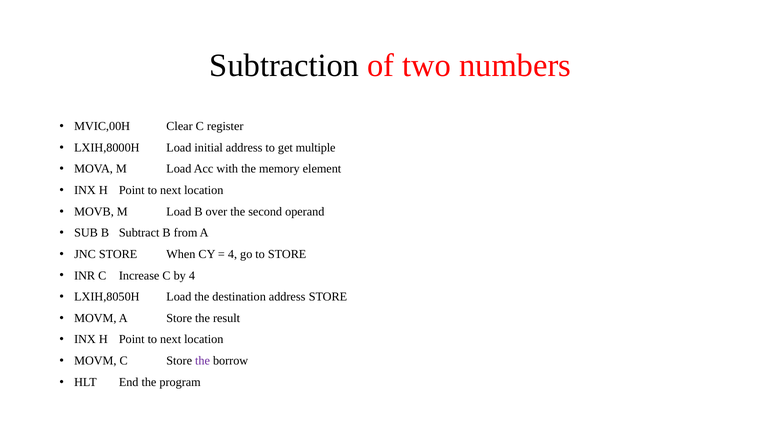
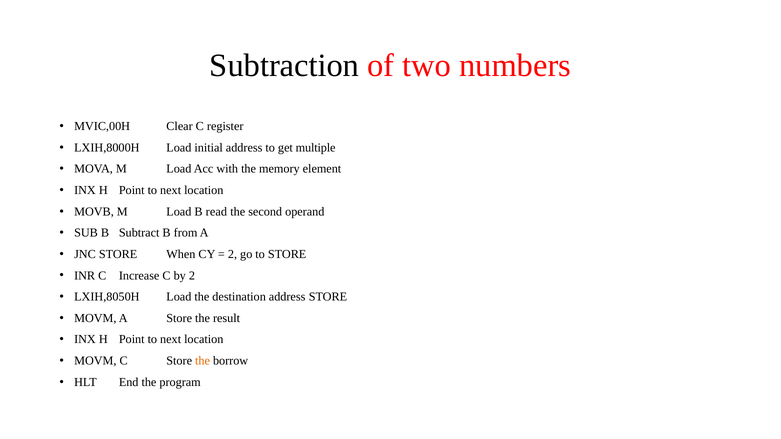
over: over -> read (216, 212)
4: 4 -> 2 (232, 254)
by 4: 4 -> 2 (192, 276)
the colour: purple -> orange (203, 361)
